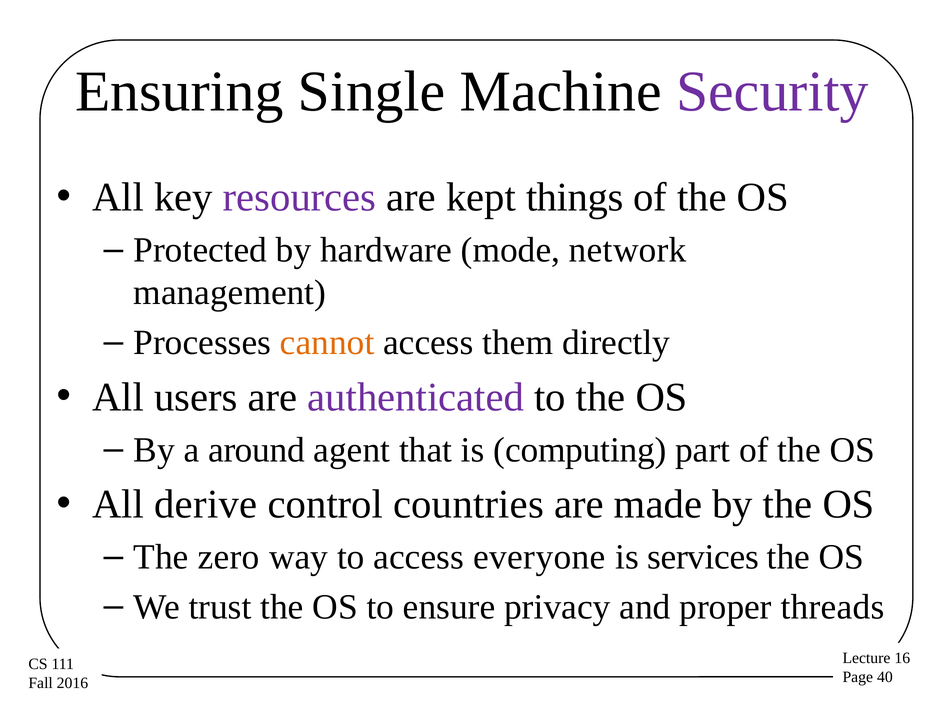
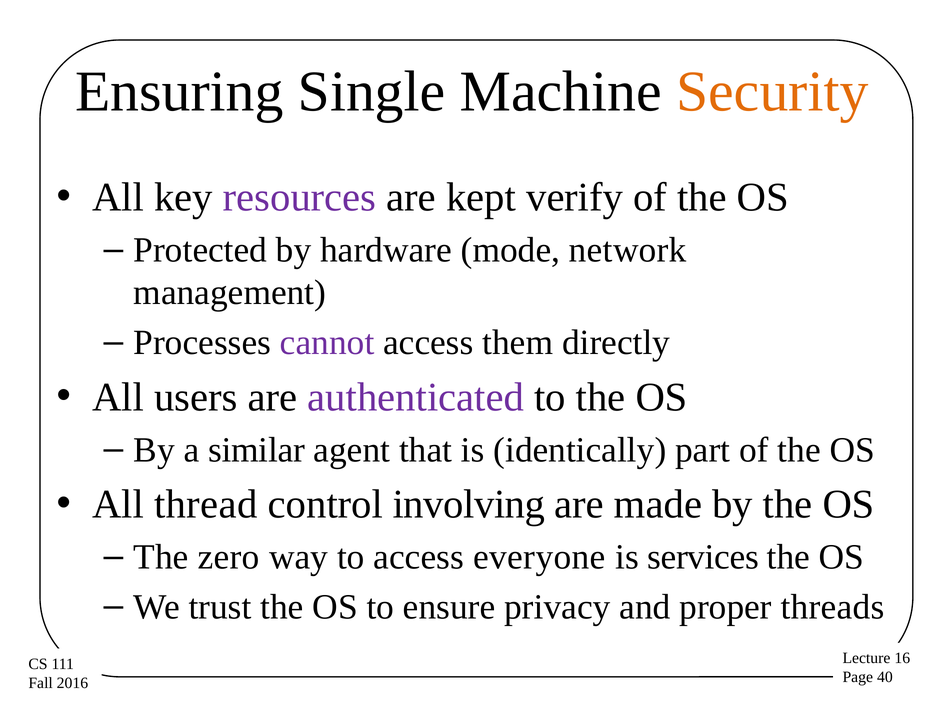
Security colour: purple -> orange (772, 91)
things: things -> verify (575, 197)
cannot colour: orange -> purple (327, 343)
around: around -> similar (256, 450)
computing: computing -> identically (580, 450)
derive: derive -> thread (206, 504)
countries: countries -> involving (469, 504)
